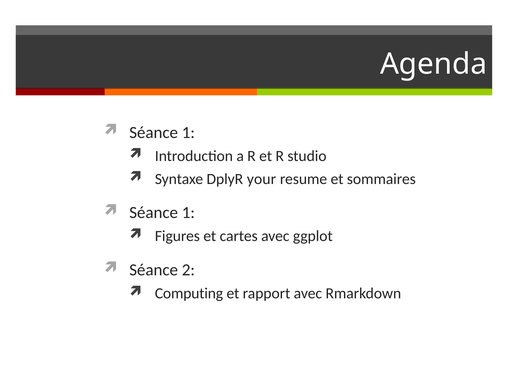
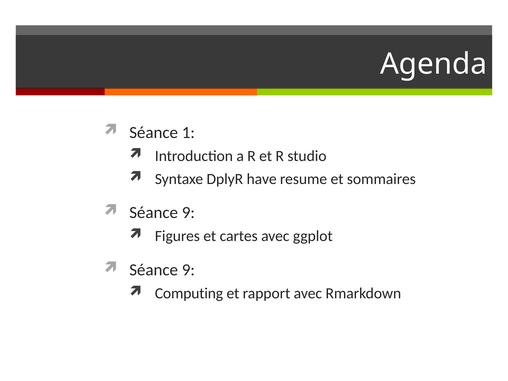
your: your -> have (262, 179)
1: 1 -> 9 (188, 213)
2: 2 -> 9 (188, 270)
